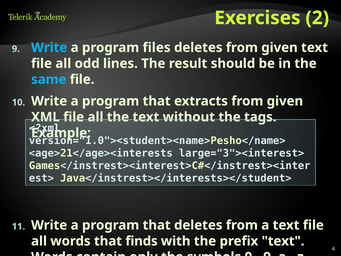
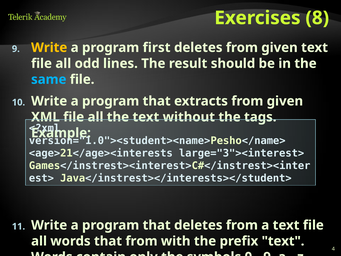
2: 2 -> 8 (317, 18)
Write colour: light blue -> yellow (49, 48)
files: files -> first (157, 48)
that finds: finds -> from (141, 241)
